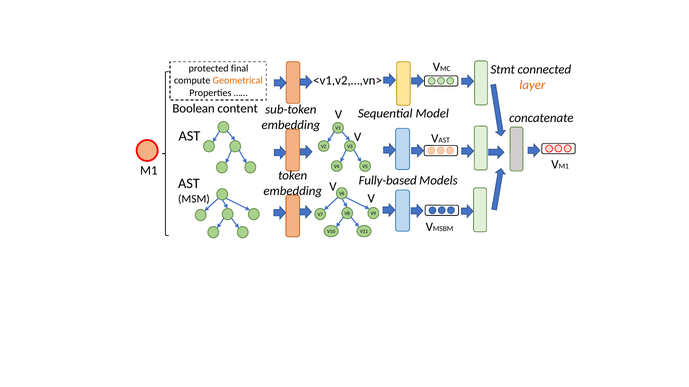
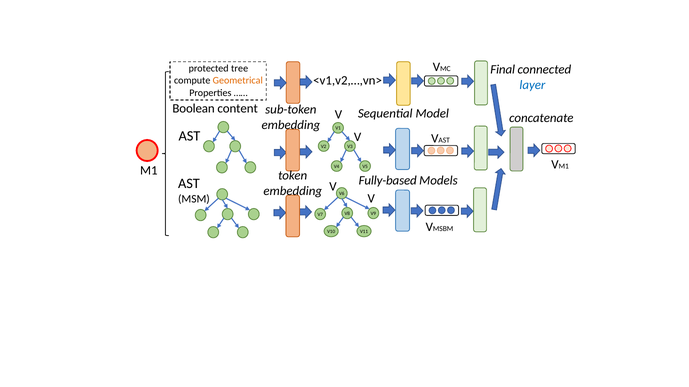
Stmt: Stmt -> Final (503, 69)
final: final -> tree (240, 69)
layer colour: orange -> blue (532, 85)
